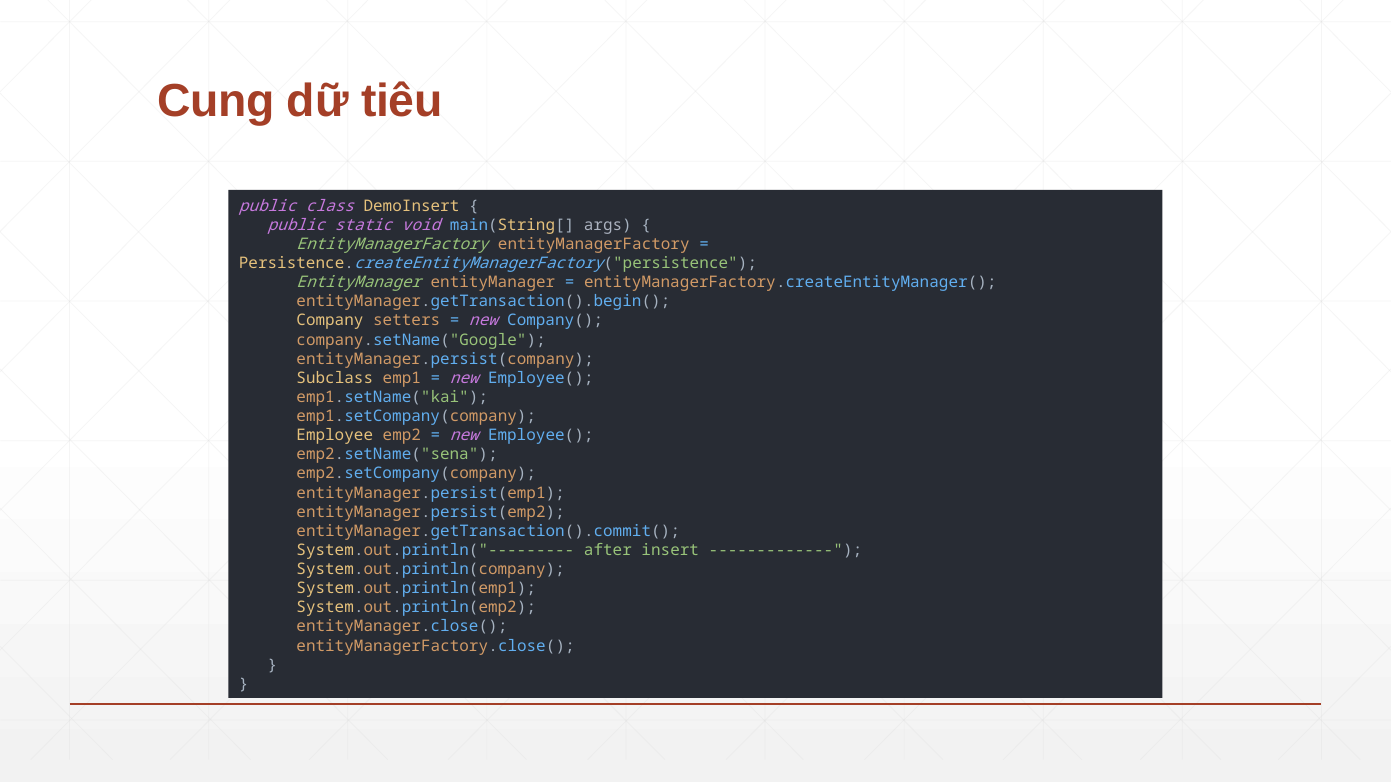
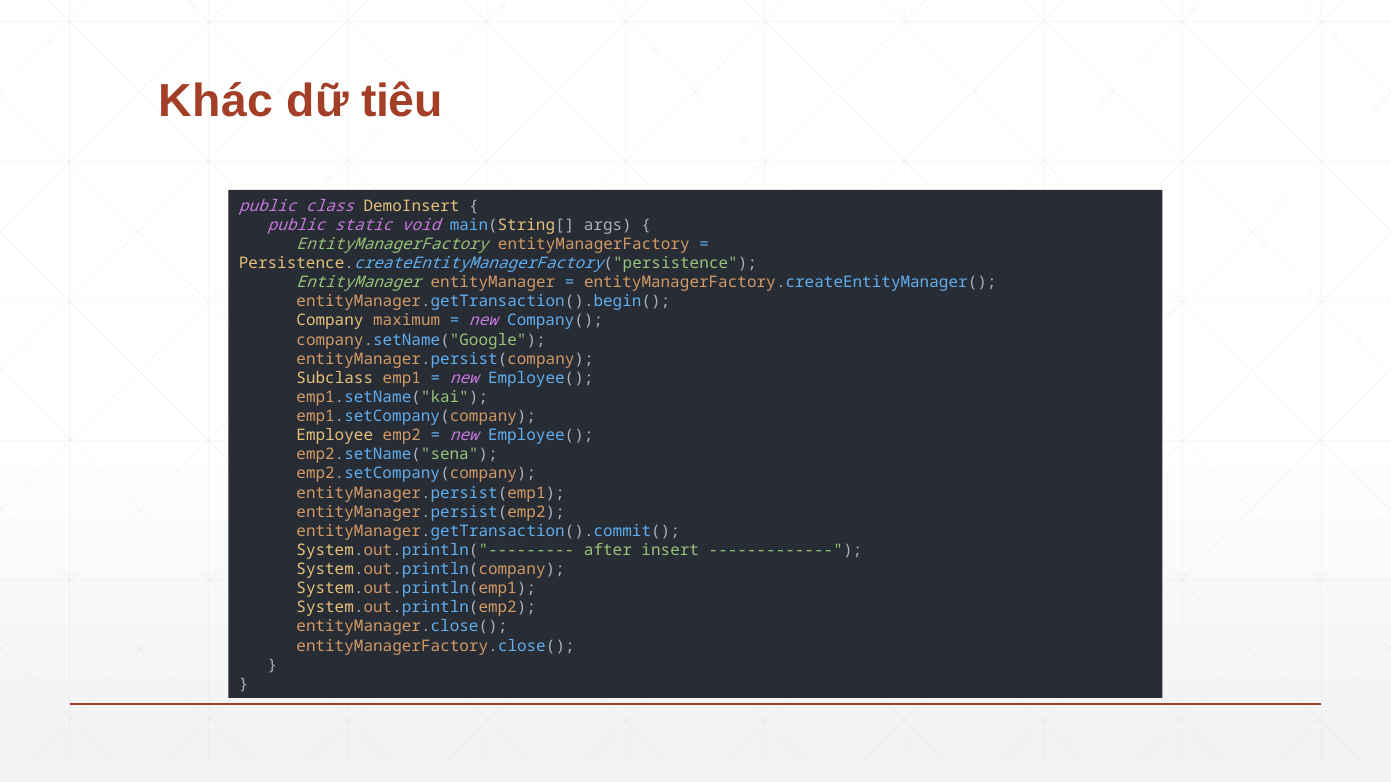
Cung: Cung -> Khác (216, 102)
setters: setters -> maximum (407, 321)
